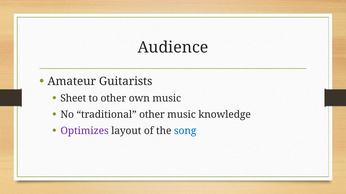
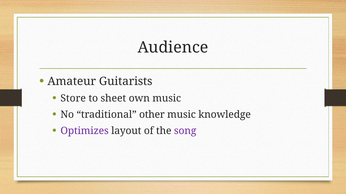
Sheet: Sheet -> Store (73, 99)
to other: other -> sheet (113, 99)
song colour: blue -> purple (185, 131)
